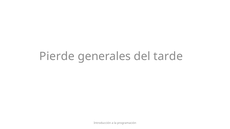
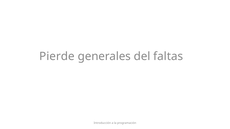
tarde: tarde -> faltas (168, 56)
